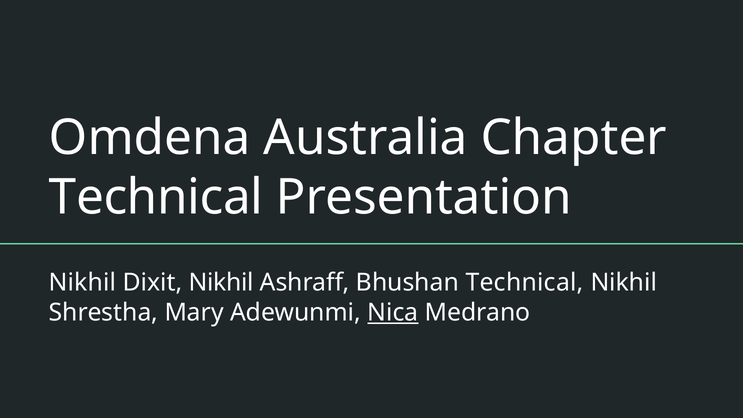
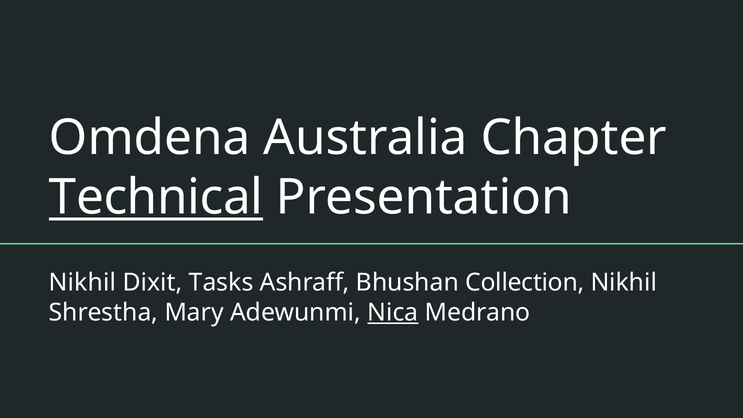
Technical underline: none -> present (156, 198)
Dixit Nikhil: Nikhil -> Tasks (221, 283)
Bhushan Technical: Technical -> Collection (525, 283)
